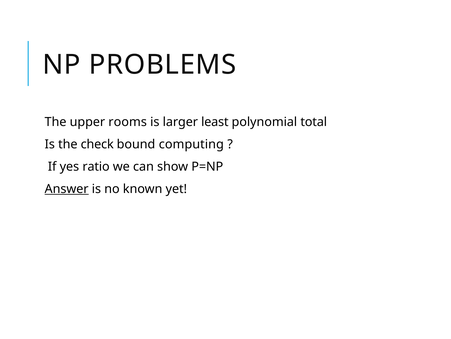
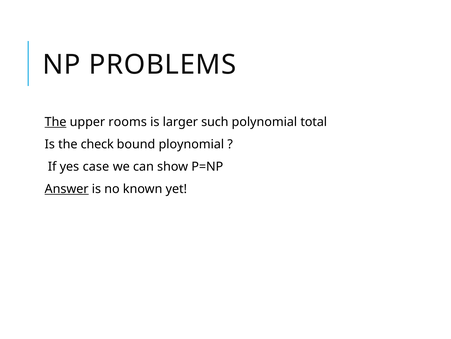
The underline: none -> present (56, 122)
least: least -> such (215, 122)
computing: computing -> ploynomial (191, 144)
ratio: ratio -> case (96, 166)
